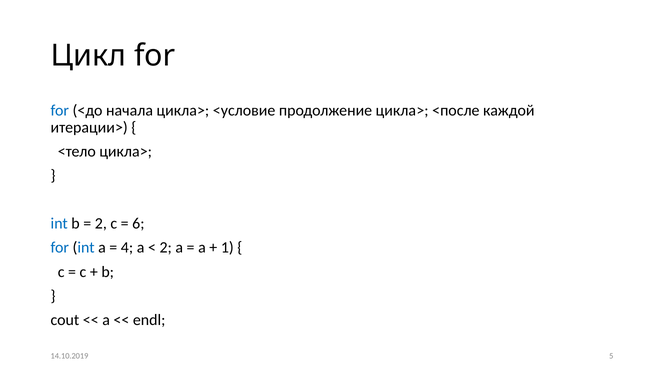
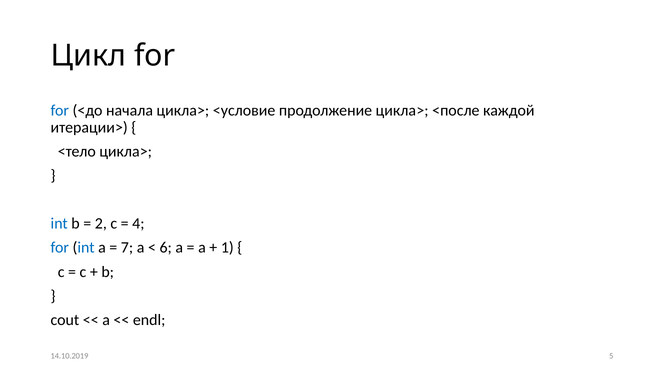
6: 6 -> 4 (138, 224)
4: 4 -> 7 (127, 248)
2: 2 -> 6 (166, 248)
